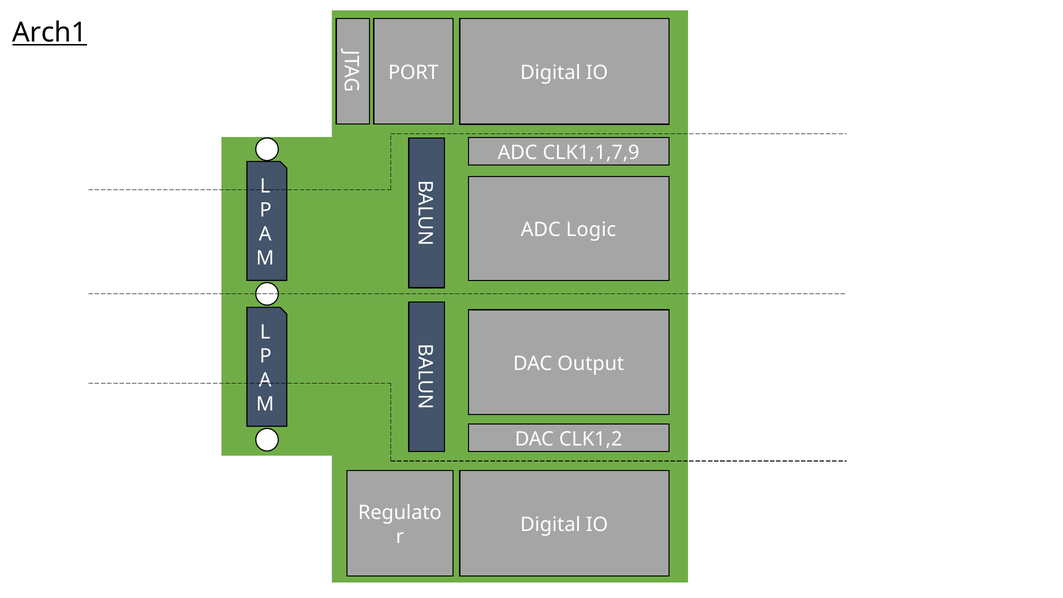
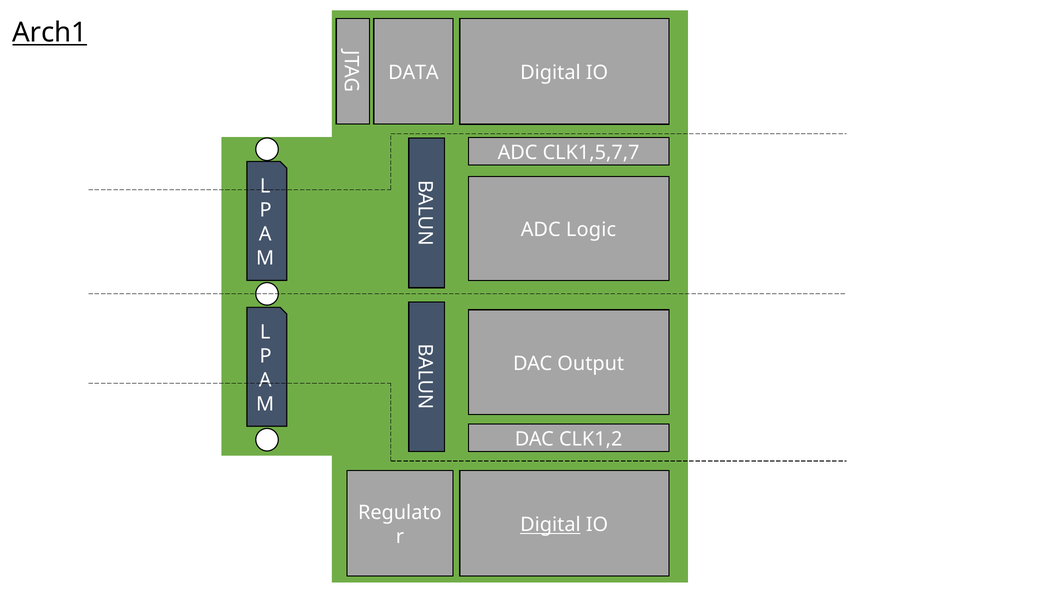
PORT: PORT -> DATA (413, 73)
CLK1,1,7,9: CLK1,1,7,9 -> CLK1,5,7,7 (591, 152)
Digital underline: none -> present (550, 525)
